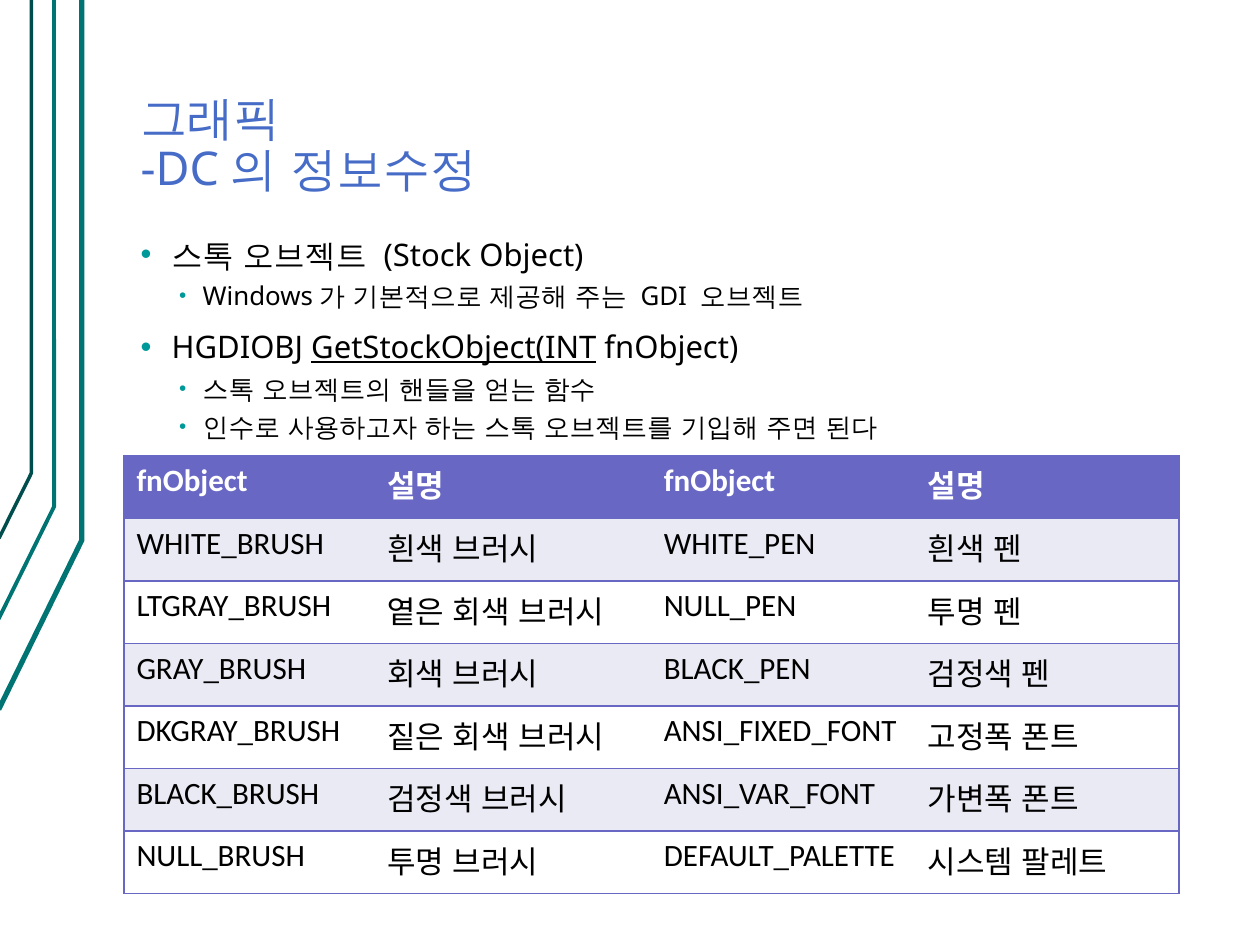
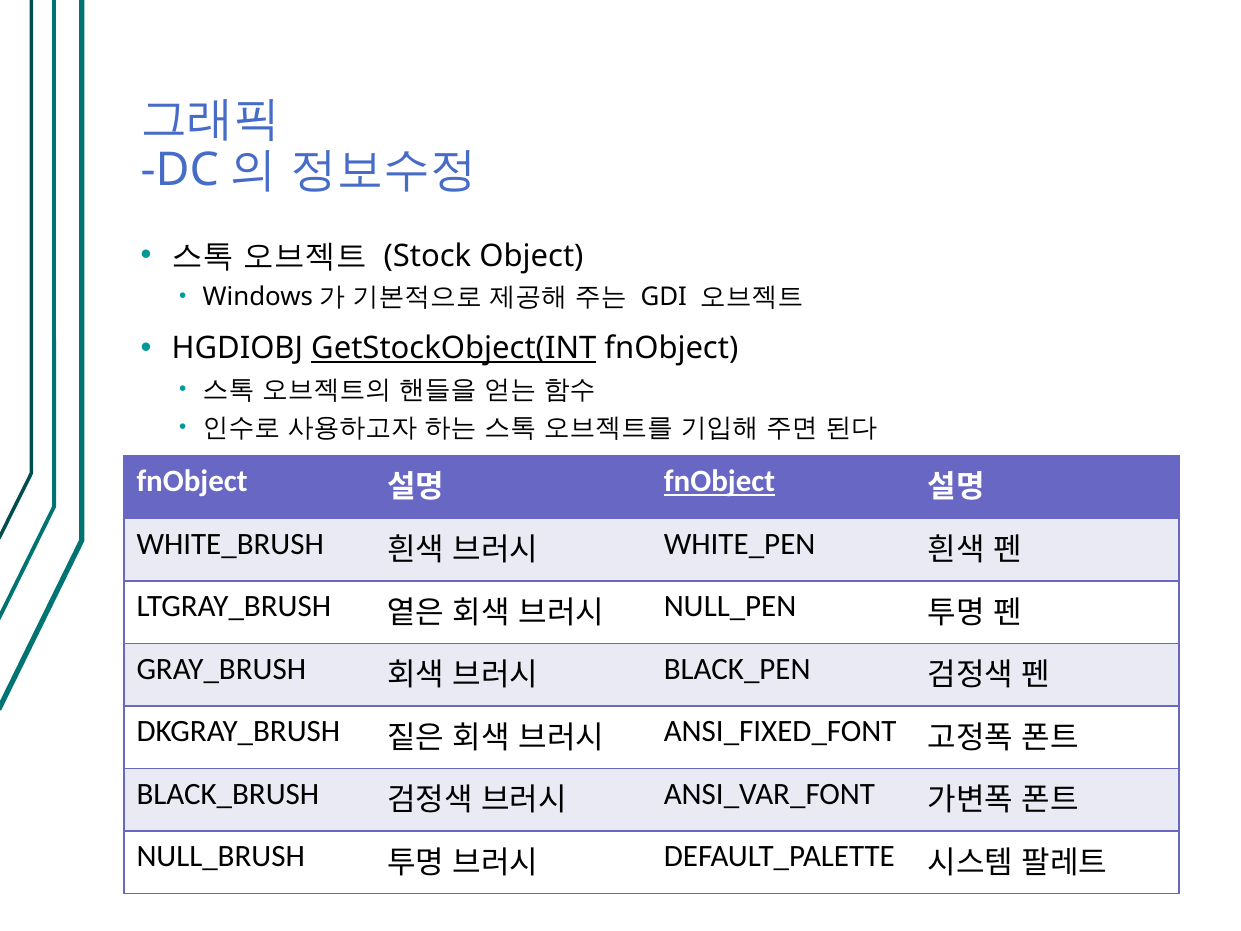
fnObject underline: none -> present (719, 481)
